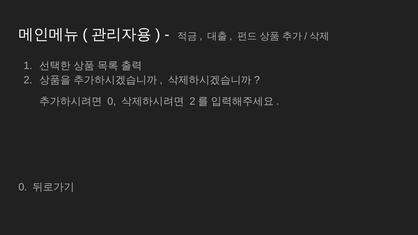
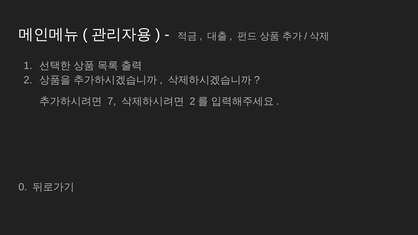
0: 0 -> 7 (112, 102)
